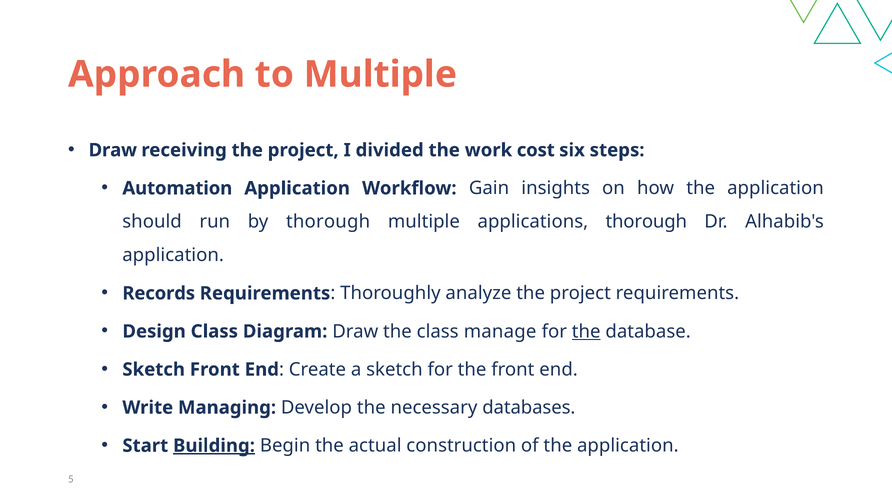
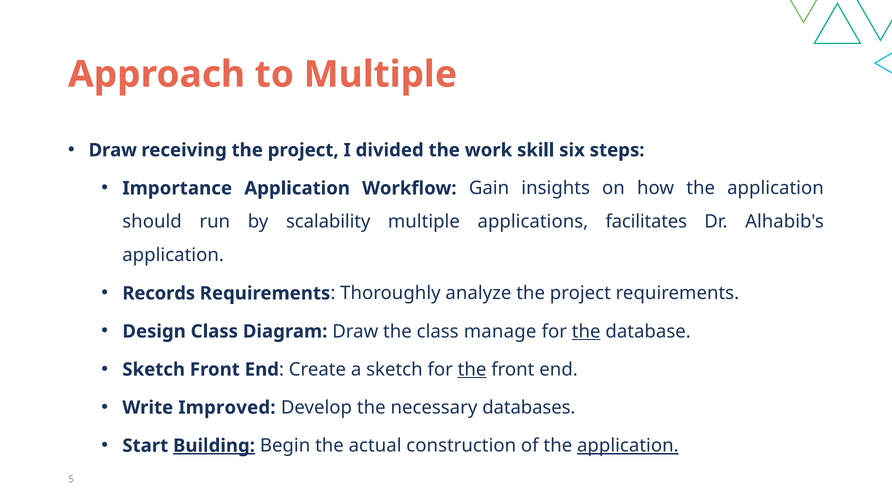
cost: cost -> skill (536, 150)
Automation: Automation -> Importance (177, 188)
by thorough: thorough -> scalability (328, 222)
applications thorough: thorough -> facilitates (646, 222)
the underline: none -> present (472, 369)
Managing: Managing -> Improved (227, 407)
application underline: none -> present (628, 445)
